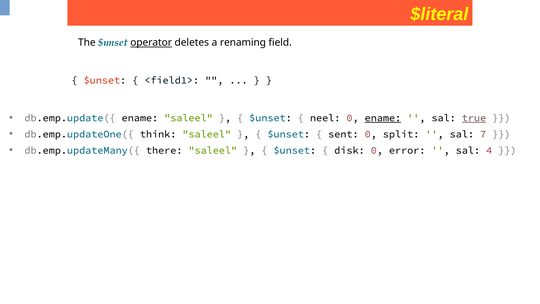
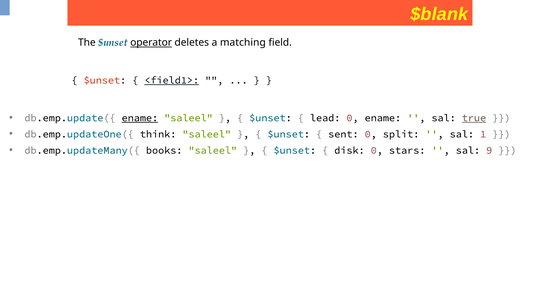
$literal: $literal -> $blank (439, 14)
renaming: renaming -> matching (243, 43)
<field1> underline: none -> present (172, 80)
ename underline: none -> present (140, 118)
neel: neel -> lead (325, 118)
ename underline: present -> none (383, 118)
7: 7 -> 1 (483, 134)
there: there -> books (164, 150)
error: error -> stars (407, 150)
4: 4 -> 9 (489, 150)
